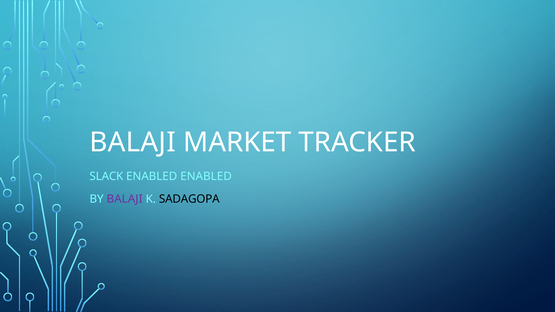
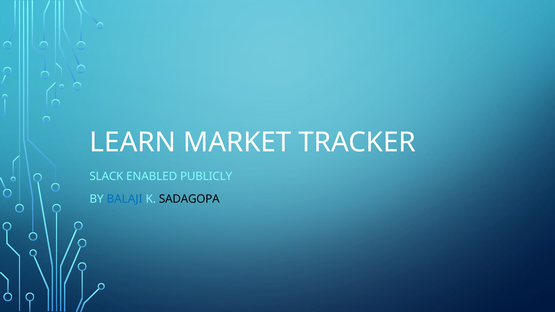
BALAJI: BALAJI -> LEARN (133, 143)
ENABLED ENABLED: ENABLED -> PUBLICLY (206, 177)
BALAJI colour: purple -> blue (125, 199)
